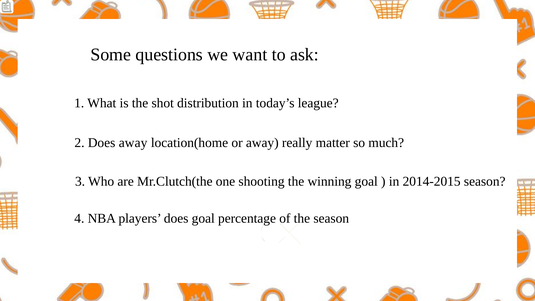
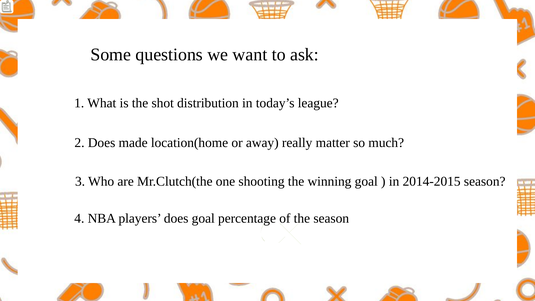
Does away: away -> made (133, 143)
